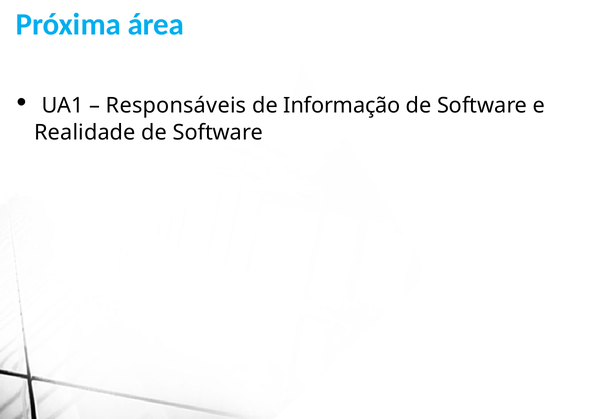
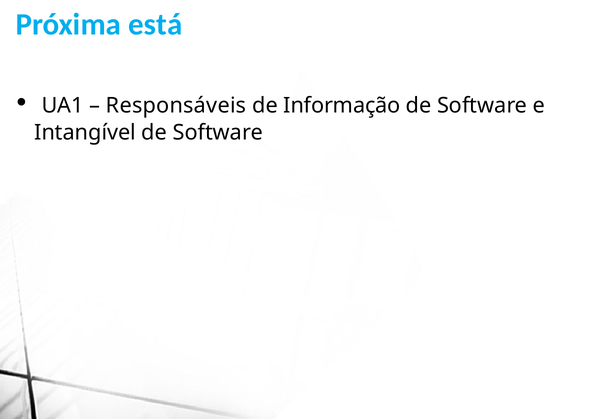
área: área -> está (155, 25)
Realidade: Realidade -> Intangível (85, 133)
